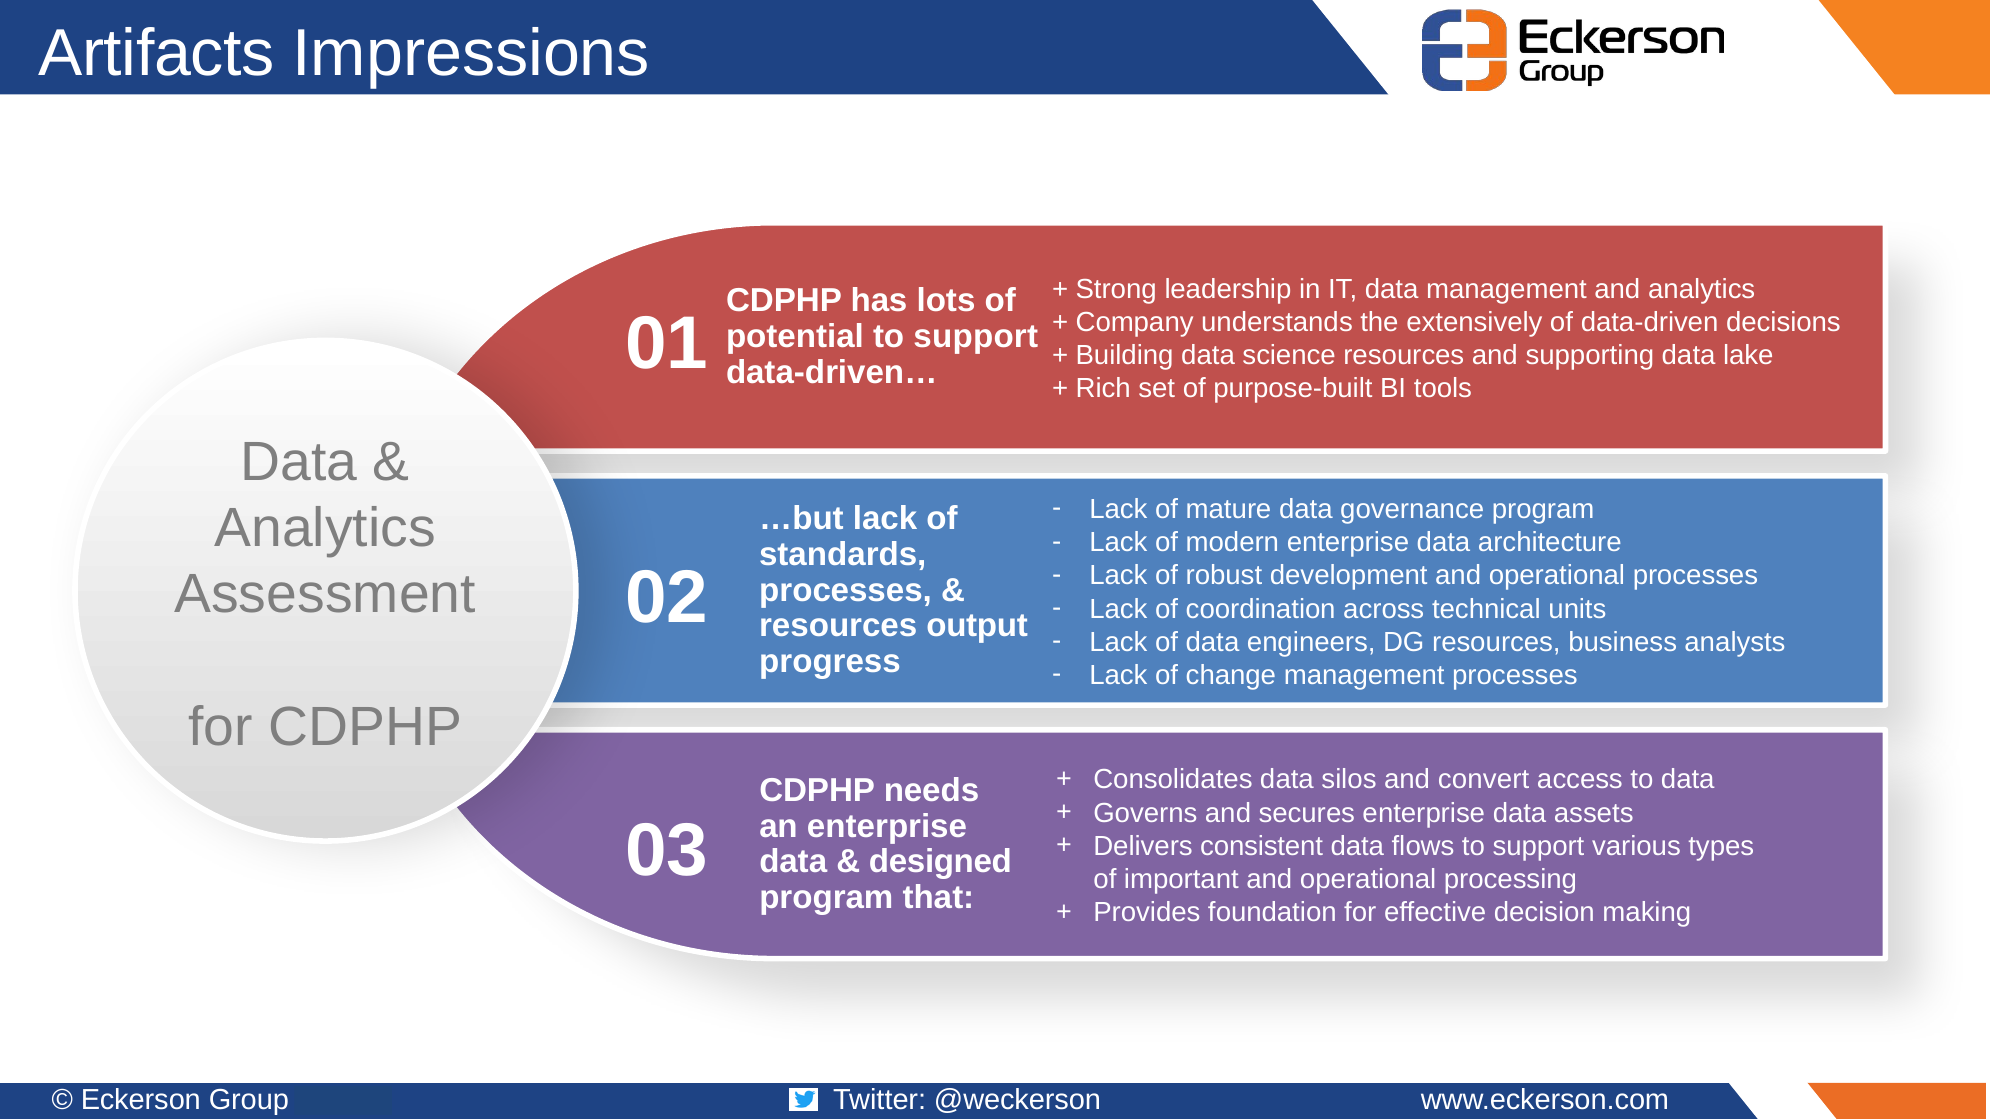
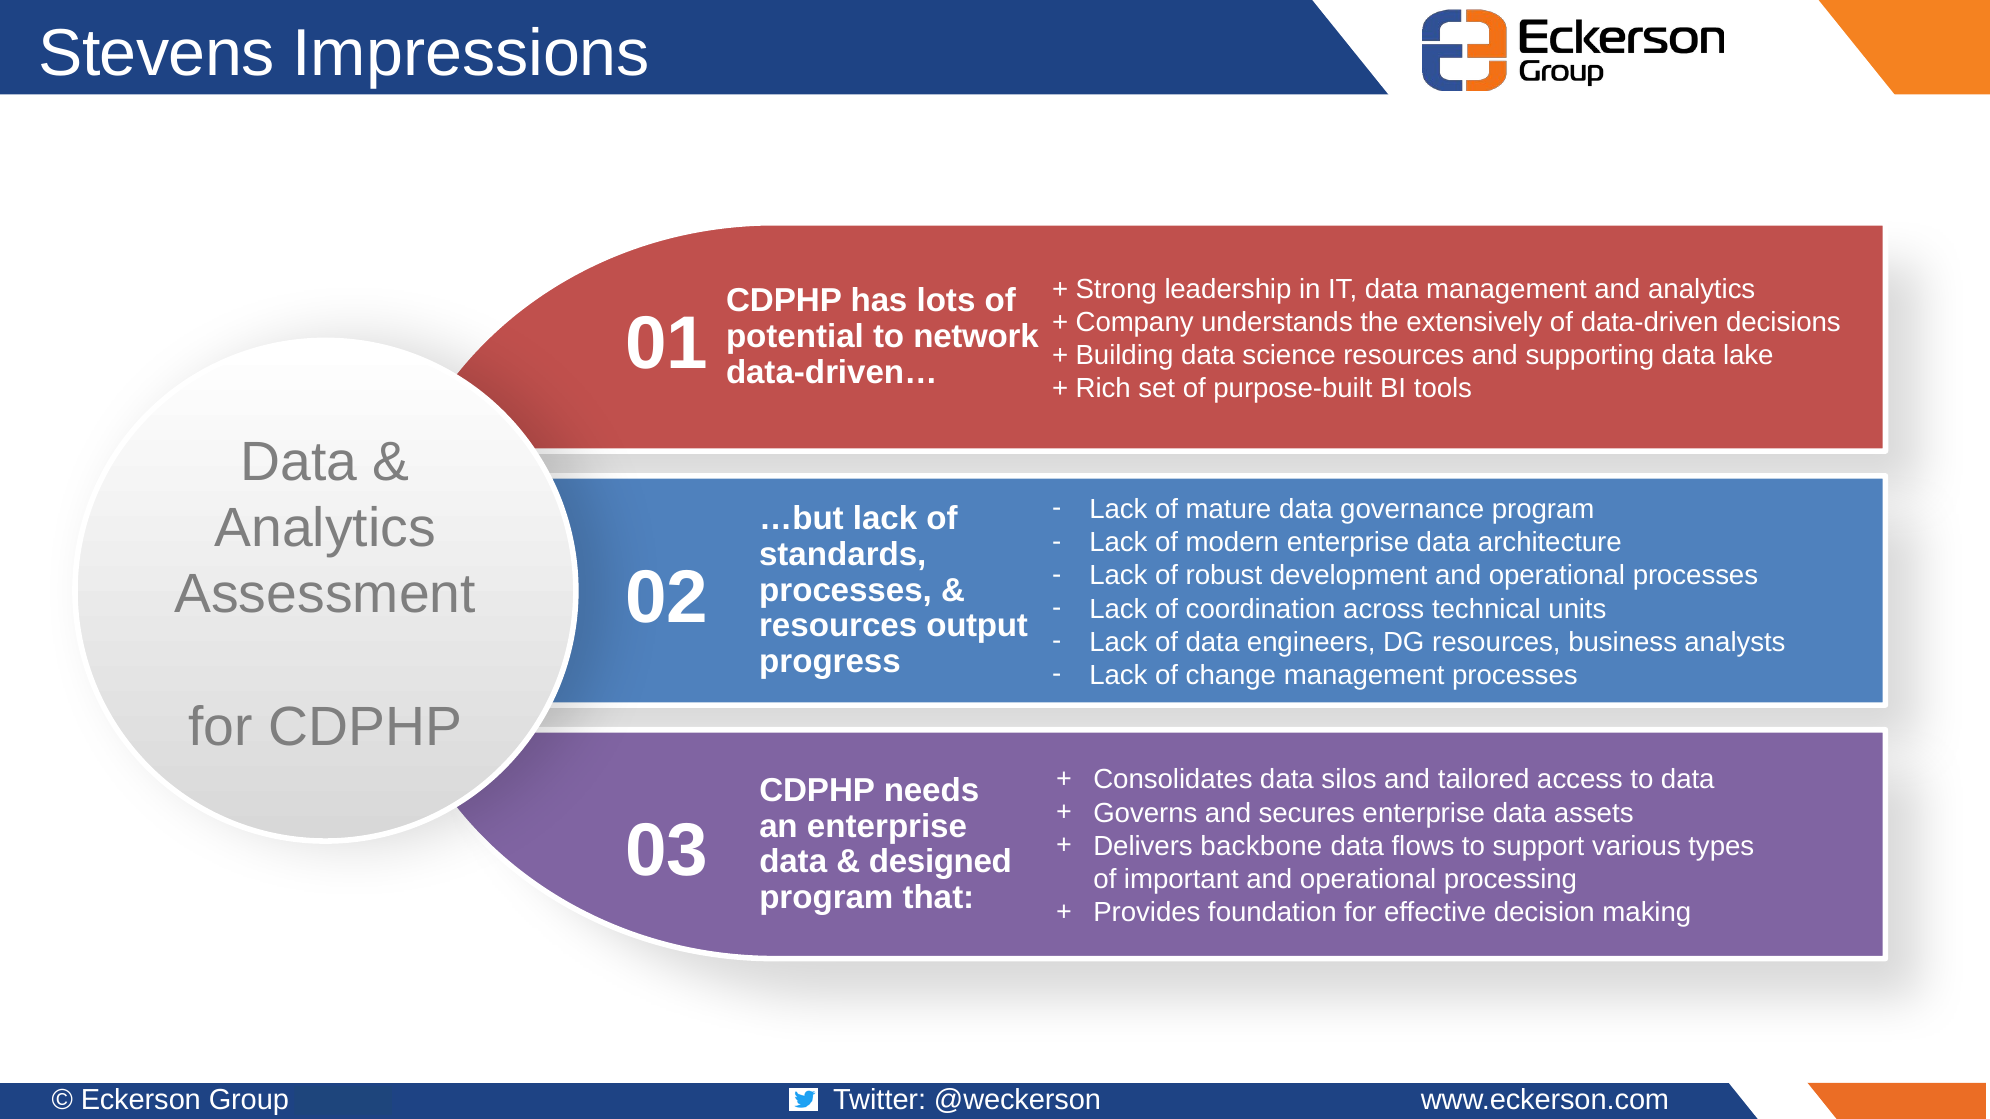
Artifacts: Artifacts -> Stevens (157, 54)
potential to support: support -> network (976, 337)
convert: convert -> tailored (1484, 780)
consistent: consistent -> backbone (1261, 846)
